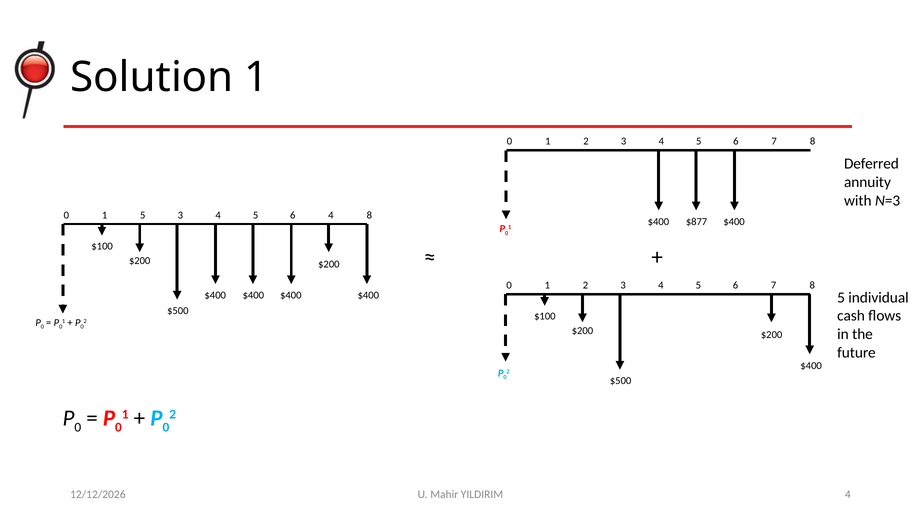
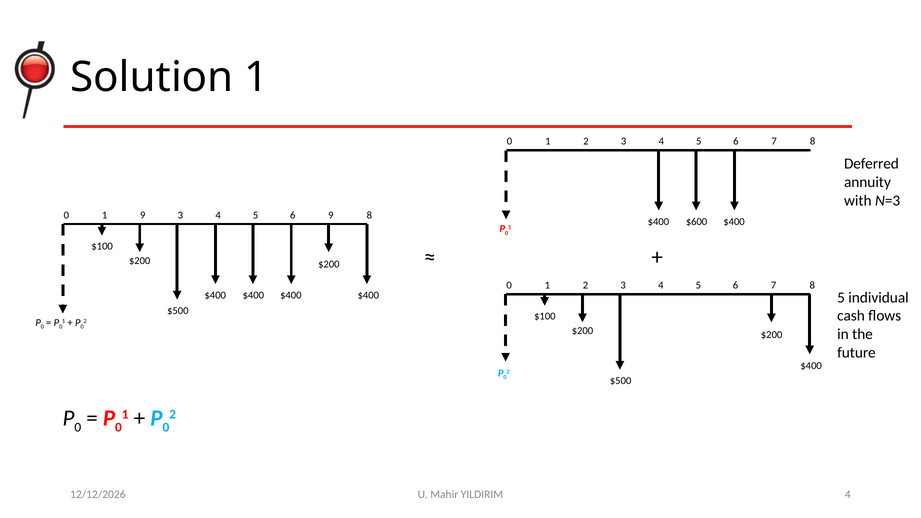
1 5: 5 -> 9 (143, 215)
6 4: 4 -> 9 (331, 215)
$877: $877 -> $600 (697, 222)
